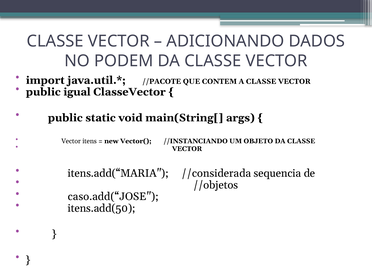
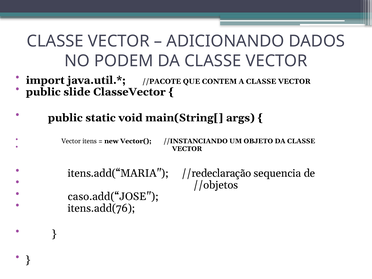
igual: igual -> slide (77, 92)
//considerada: //considerada -> //redeclaração (216, 173)
itens.add(50: itens.add(50 -> itens.add(76 (102, 208)
